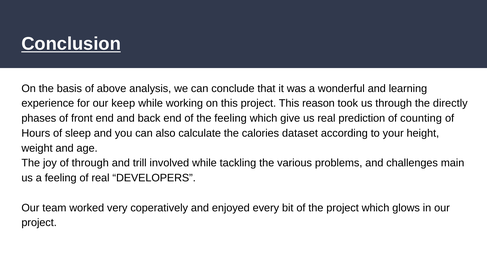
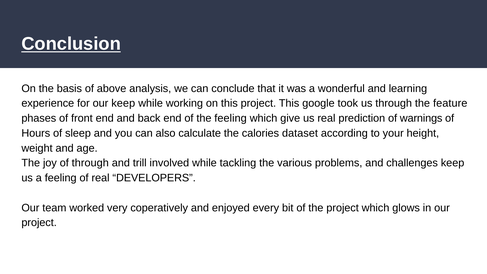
reason: reason -> google (318, 103)
directly: directly -> feature (450, 103)
counting: counting -> warnings (421, 118)
challenges main: main -> keep (453, 163)
